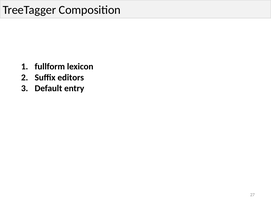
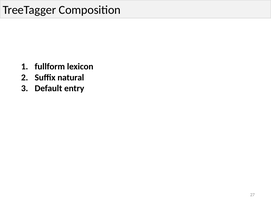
editors: editors -> natural (71, 77)
